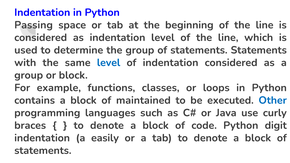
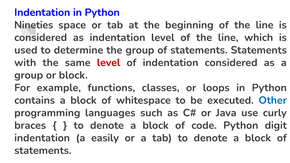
Passing: Passing -> Nineties (34, 25)
level colour: blue -> red (109, 63)
maintained: maintained -> whitespace (143, 100)
